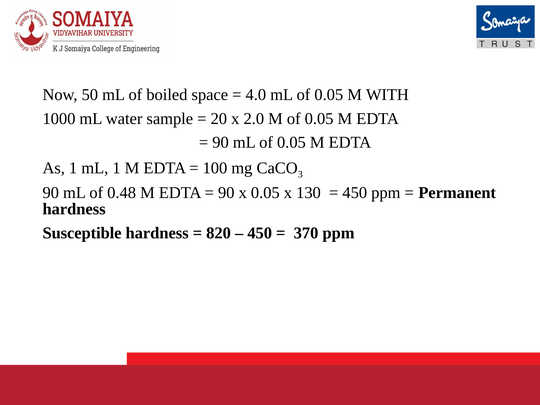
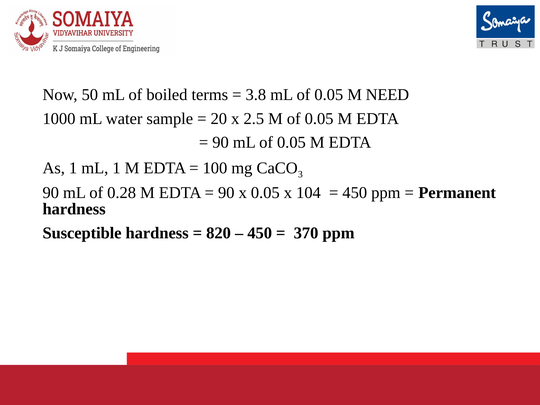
space: space -> terms (210, 95)
4.0: 4.0 -> 3.8 (256, 95)
WITH: WITH -> NEED (387, 95)
2.0: 2.0 -> 2.5 (254, 119)
0.48: 0.48 -> 0.28 (122, 193)
130: 130 -> 104 (308, 193)
